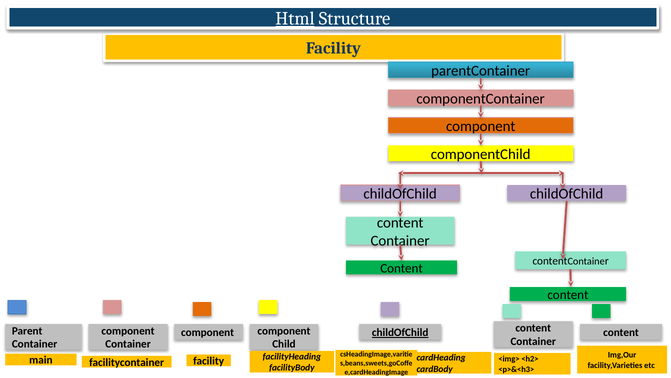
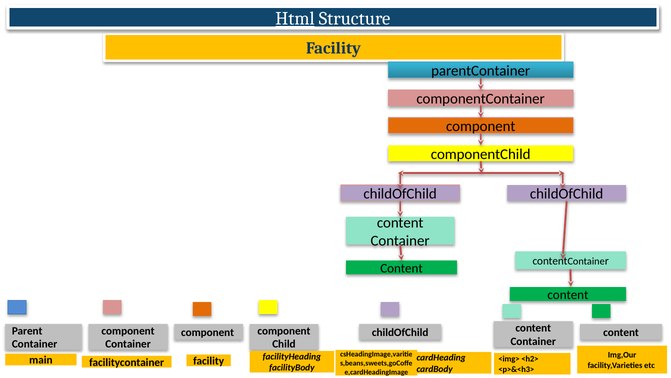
childOfChild underline: present -> none (400, 332)
